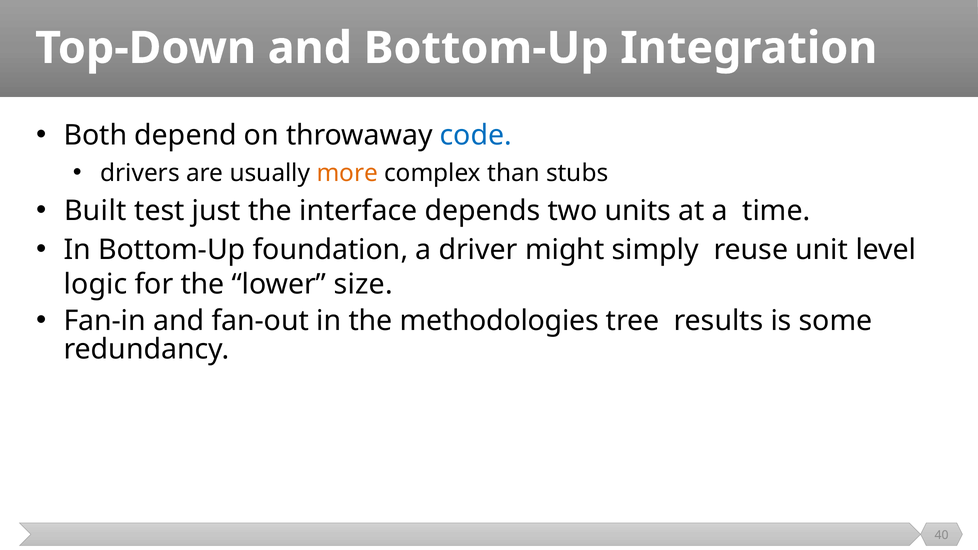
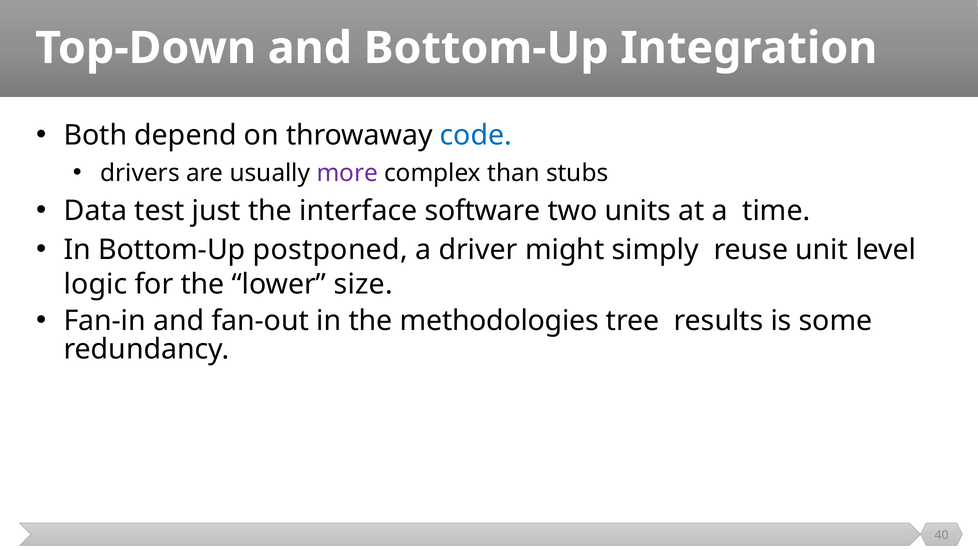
more colour: orange -> purple (347, 173)
Built: Built -> Data (95, 211)
depends: depends -> software (483, 211)
foundation: foundation -> postponed (330, 250)
